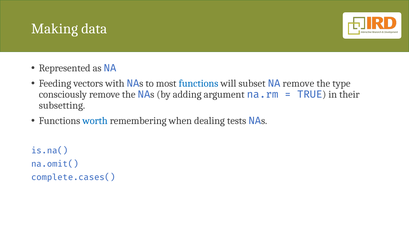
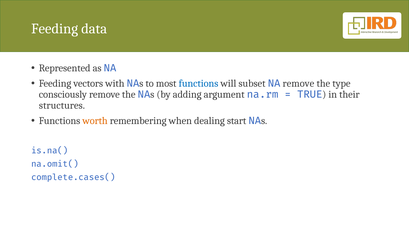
Making: Making -> Feeding (55, 29)
subsetting: subsetting -> structures (62, 106)
worth colour: blue -> orange (95, 121)
tests: tests -> start (237, 121)
